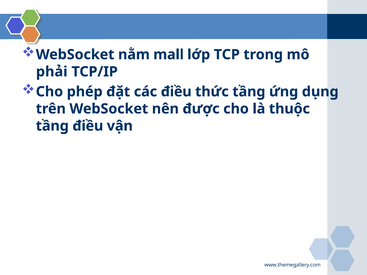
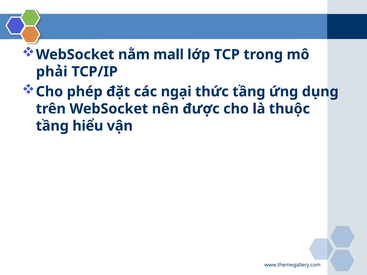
các điều: điều -> ngại (176, 92)
tầng điều: điều -> hiểu (88, 126)
